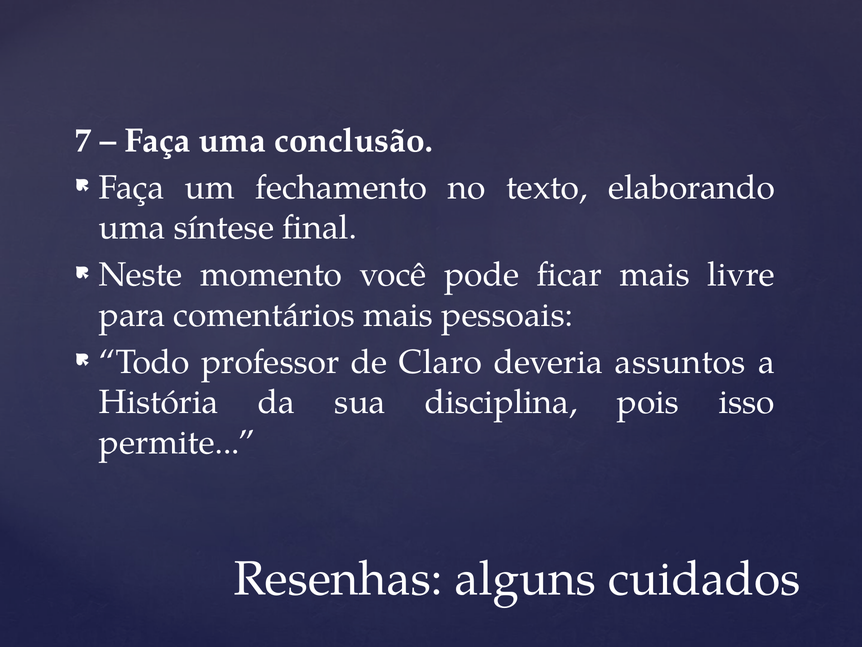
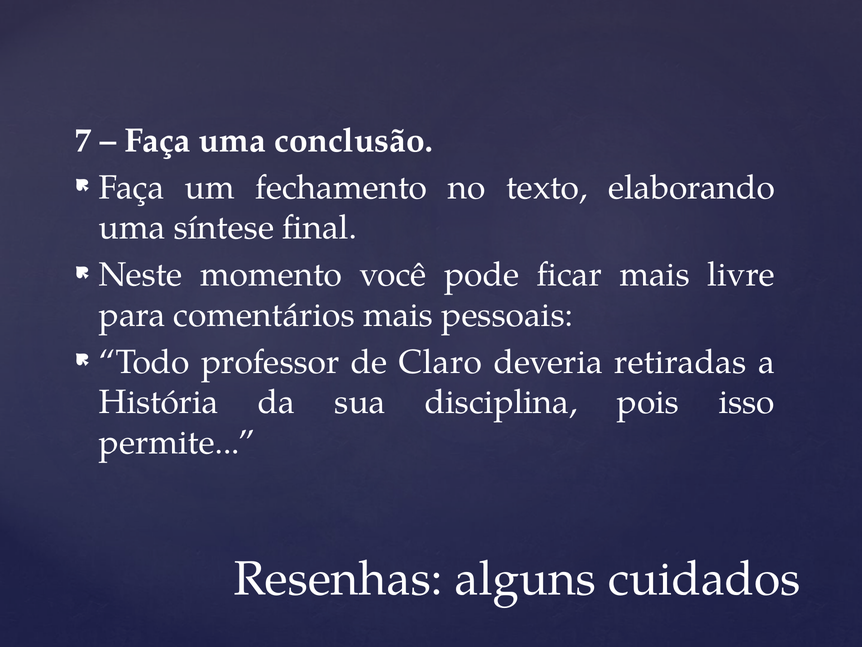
assuntos: assuntos -> retiradas (680, 362)
